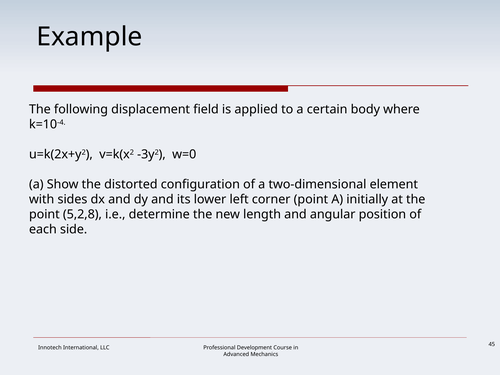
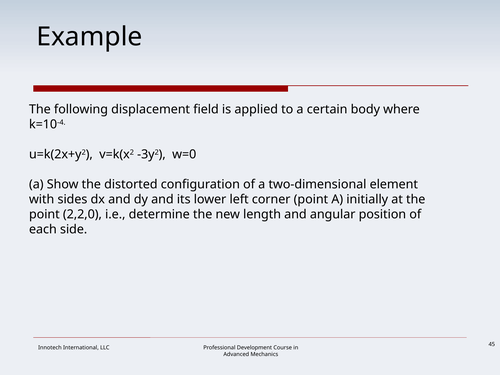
5,2,8: 5,2,8 -> 2,2,0 (82, 214)
